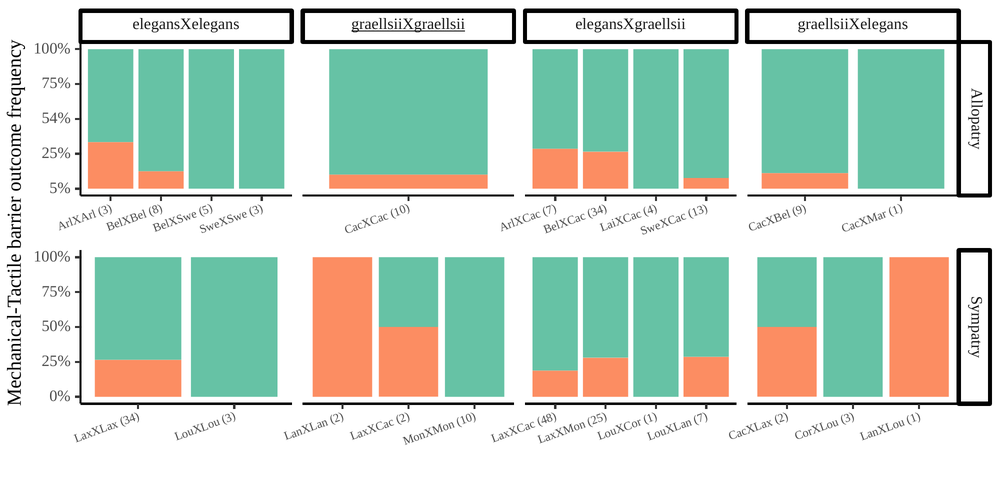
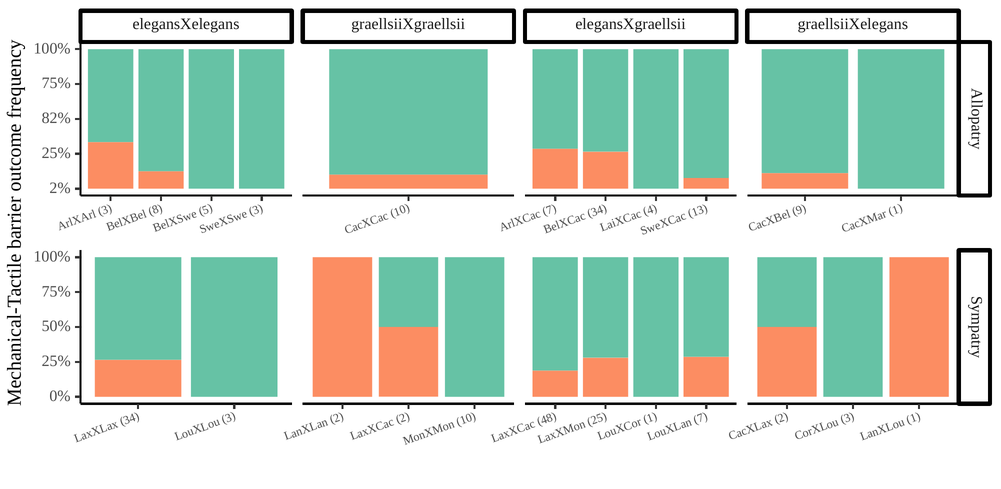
graellsiiXgraellsii underline: present -> none (408, 24)
54%: 54% -> 82% (56, 118)
5%: 5% -> 2% (60, 188)
